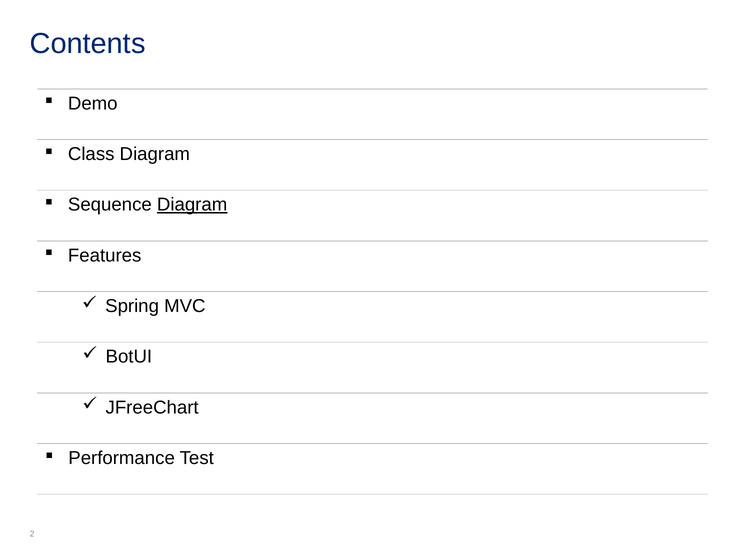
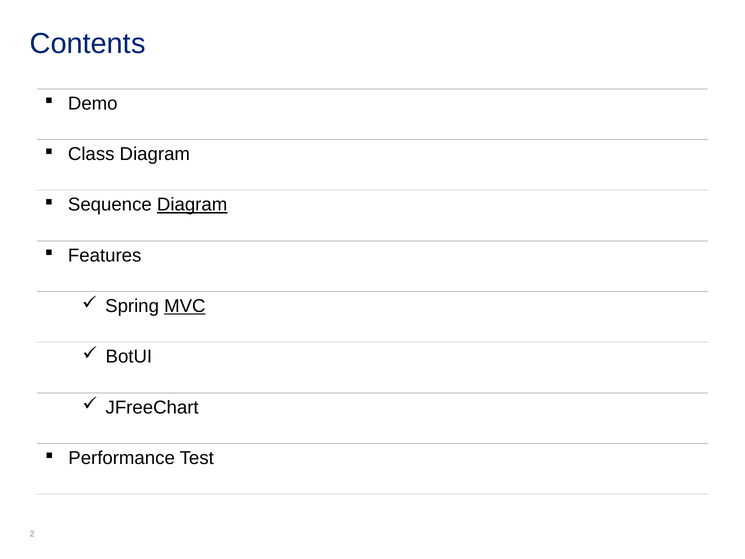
MVC underline: none -> present (185, 306)
